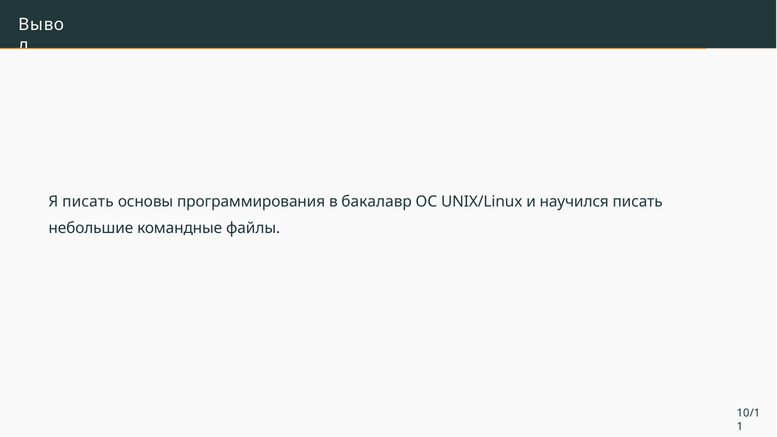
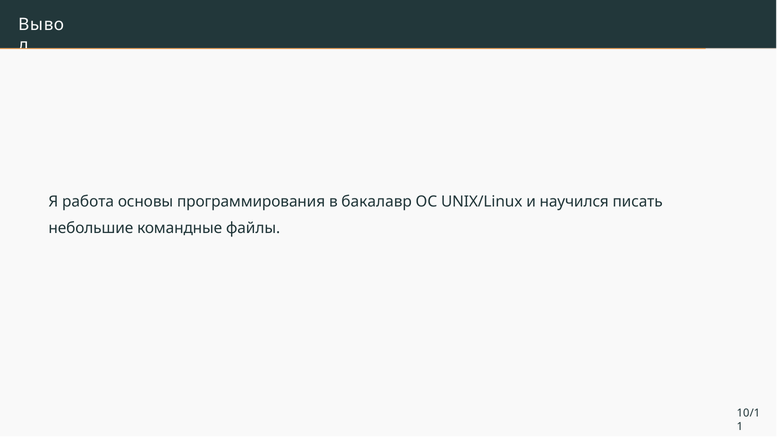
Я писать: писать -> работа (88, 202)
